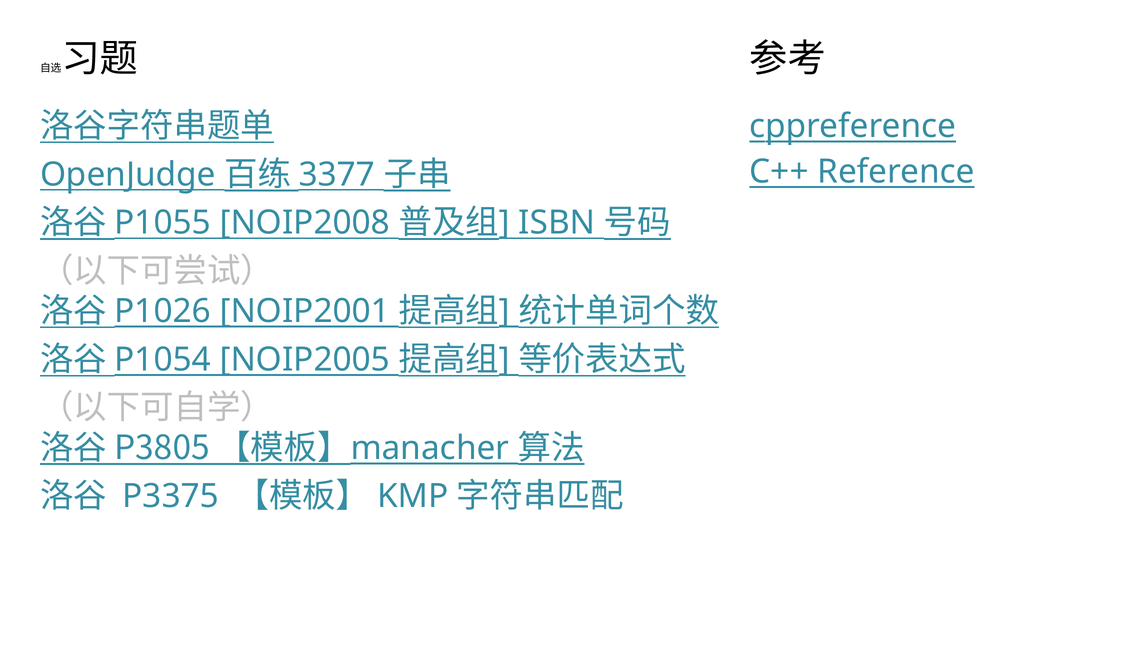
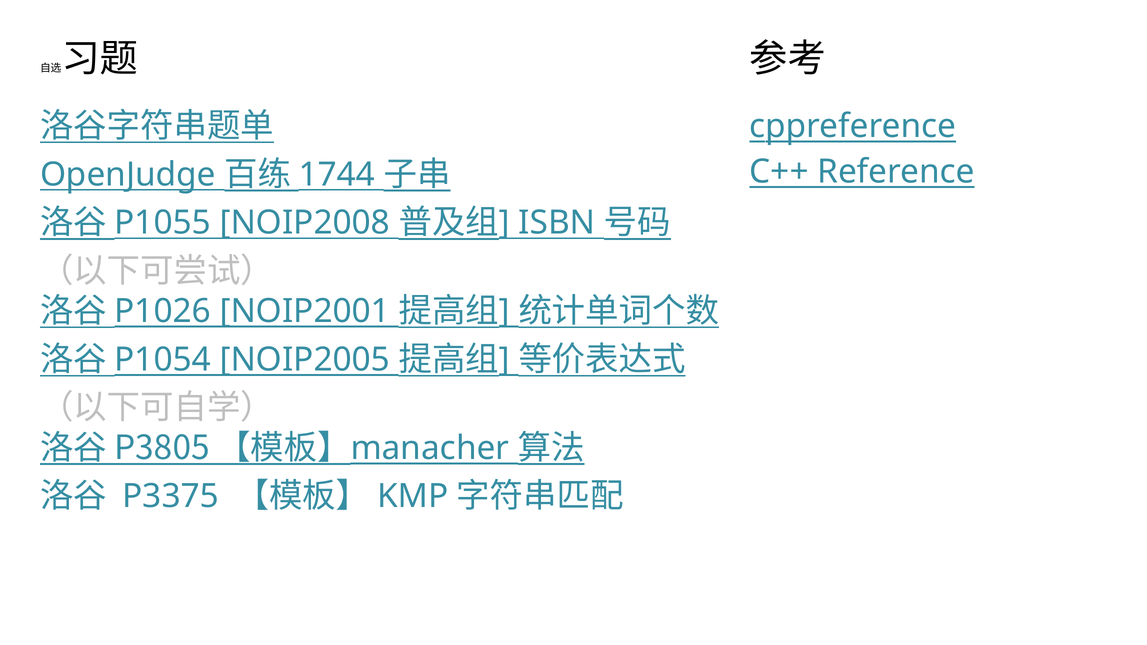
3377: 3377 -> 1744 (337, 175)
